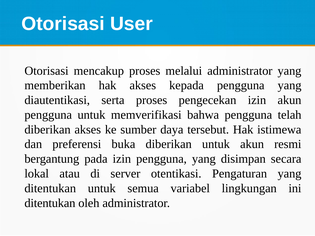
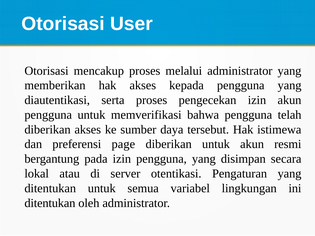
buka: buka -> page (123, 144)
